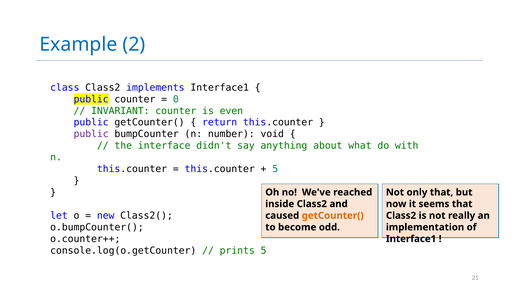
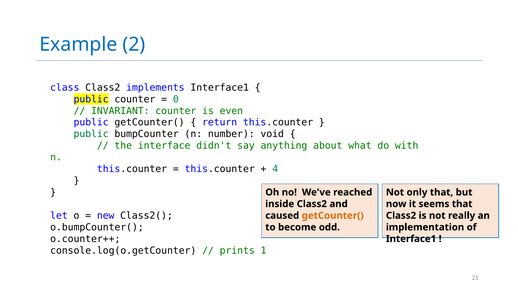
public colour: purple -> green (91, 134)
5: 5 -> 4 (275, 169)
prints 5: 5 -> 1 (264, 251)
